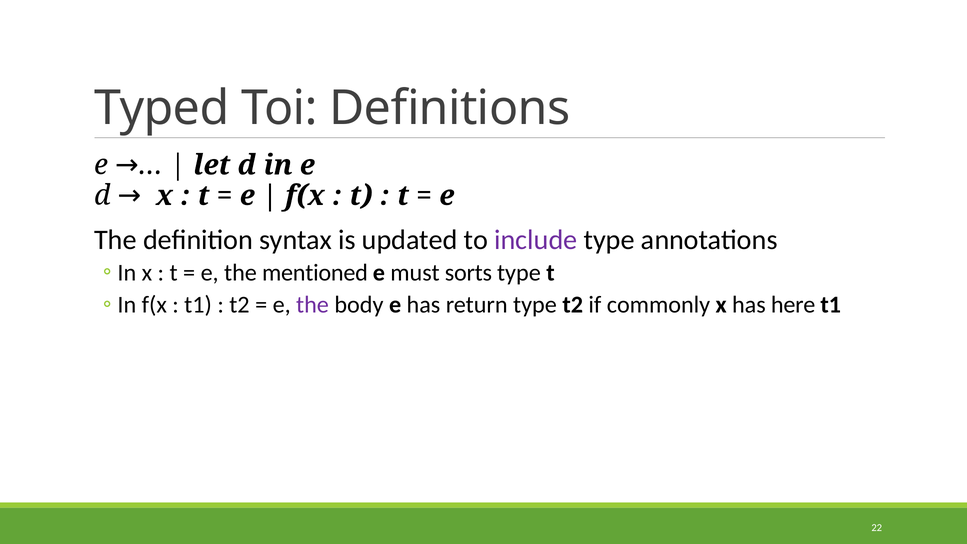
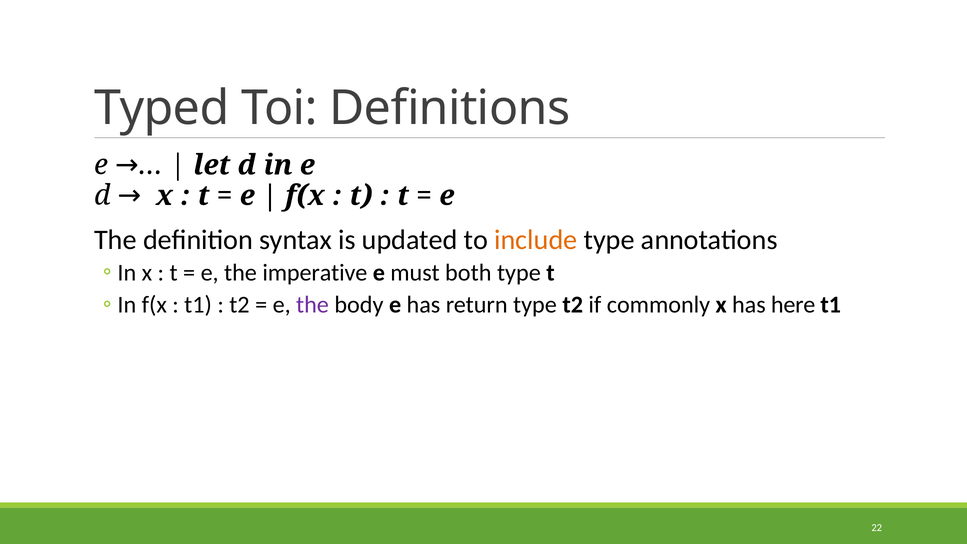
include colour: purple -> orange (536, 240)
mentioned: mentioned -> imperative (315, 272)
sorts: sorts -> both (468, 272)
